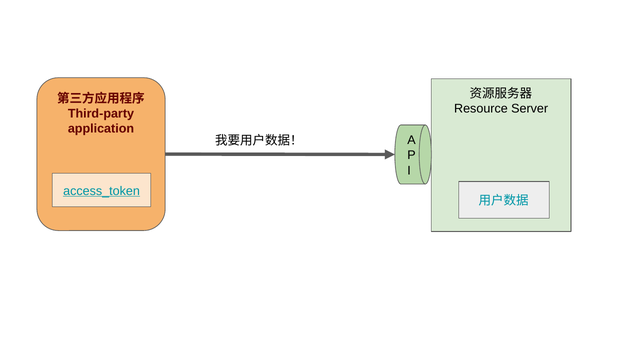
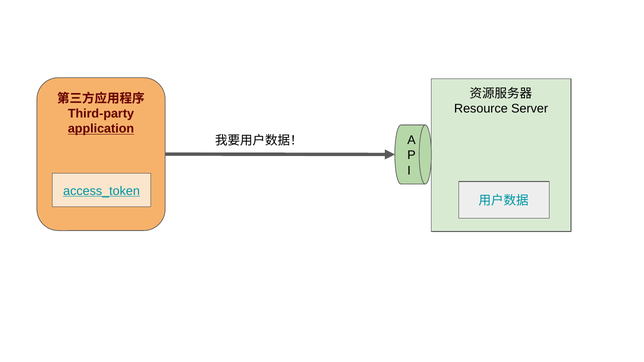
application underline: none -> present (101, 129)
